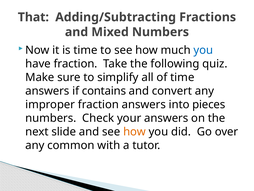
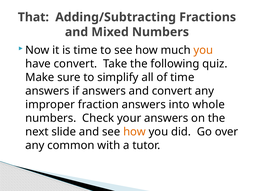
you colour: blue -> orange (203, 50)
have fraction: fraction -> convert (75, 64)
if contains: contains -> answers (104, 91)
pieces: pieces -> whole (209, 104)
